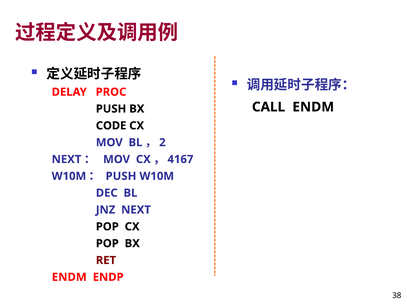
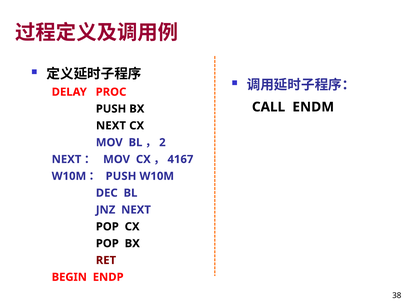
CODE: CODE -> NEXT (111, 126)
ENDM: ENDM -> BEGIN (69, 277)
